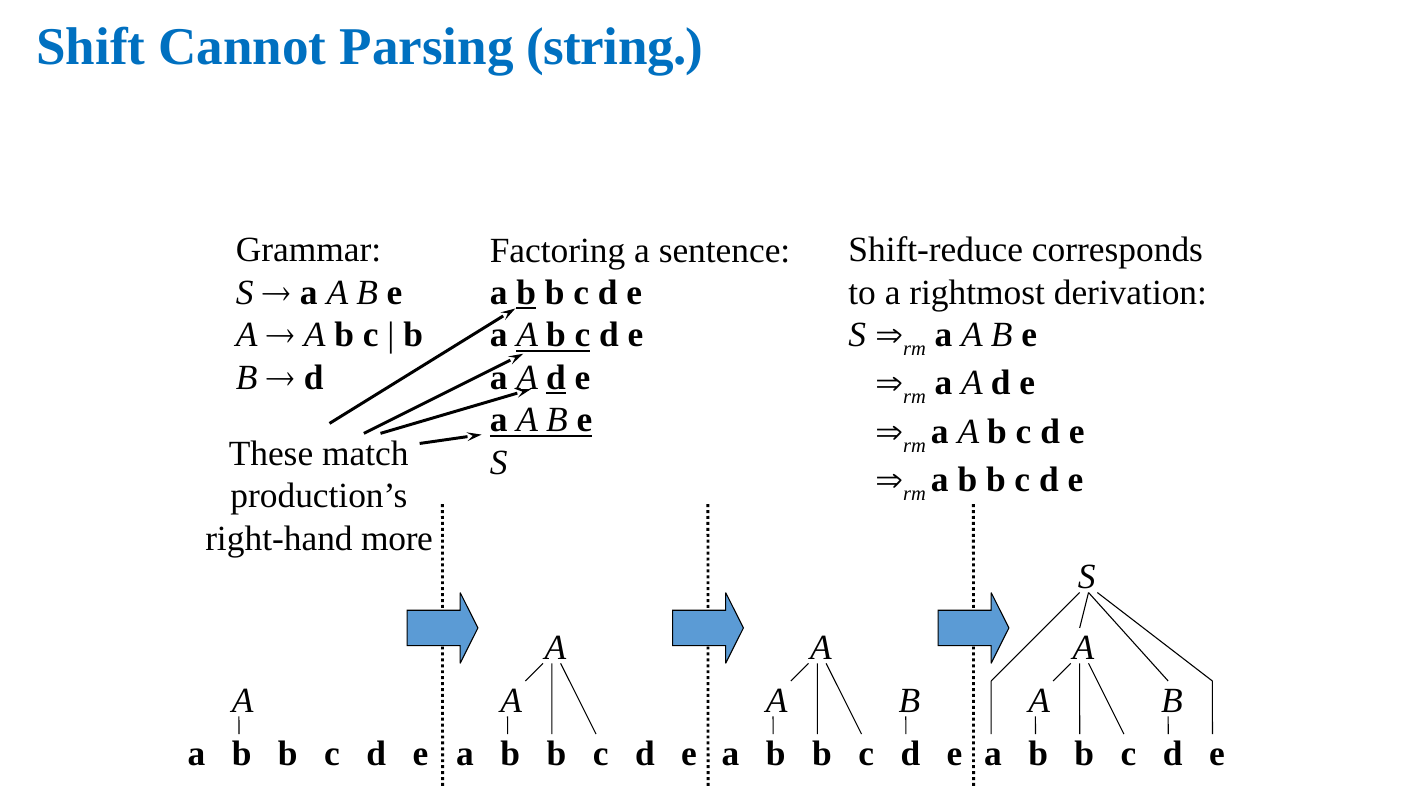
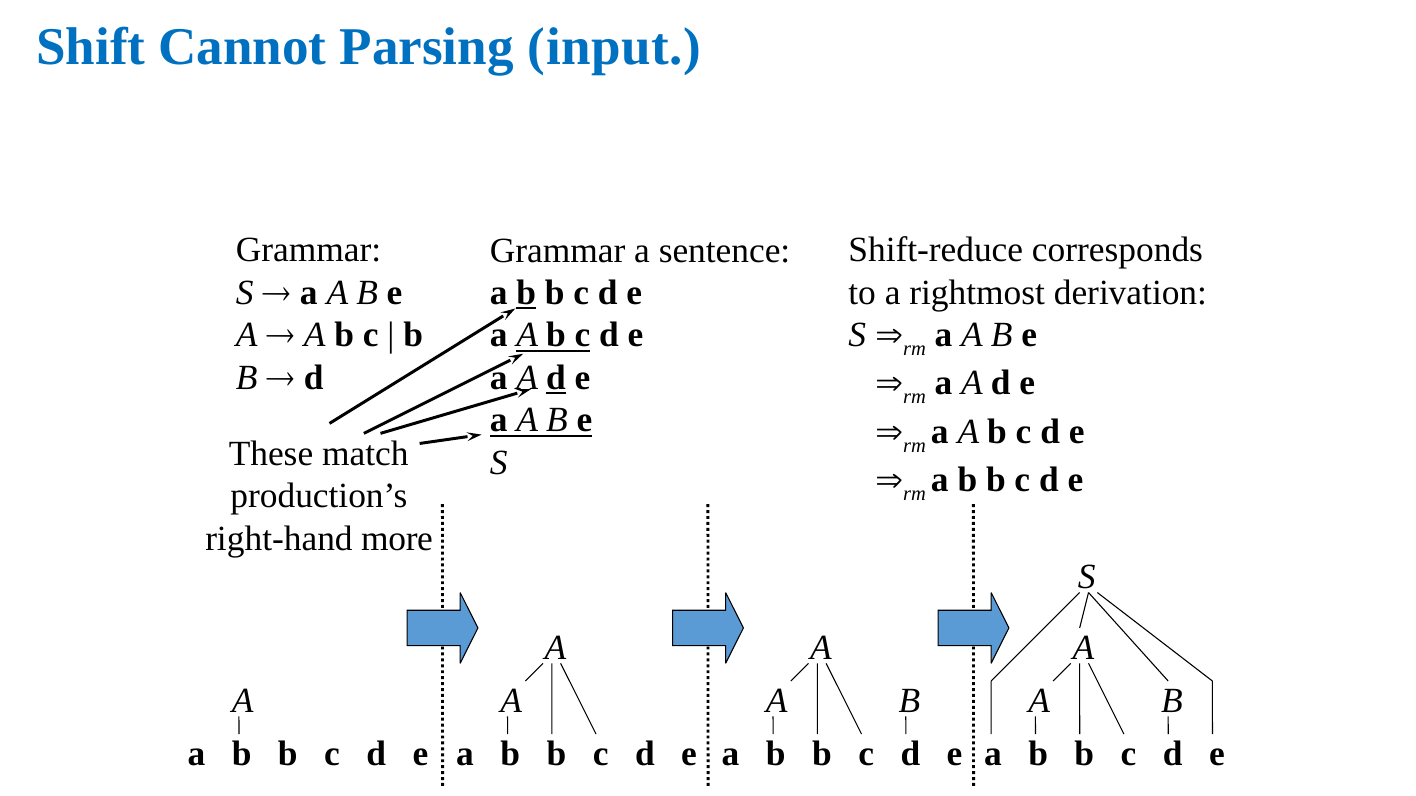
string: string -> input (614, 47)
Factoring: Factoring -> Grammar (558, 251)
